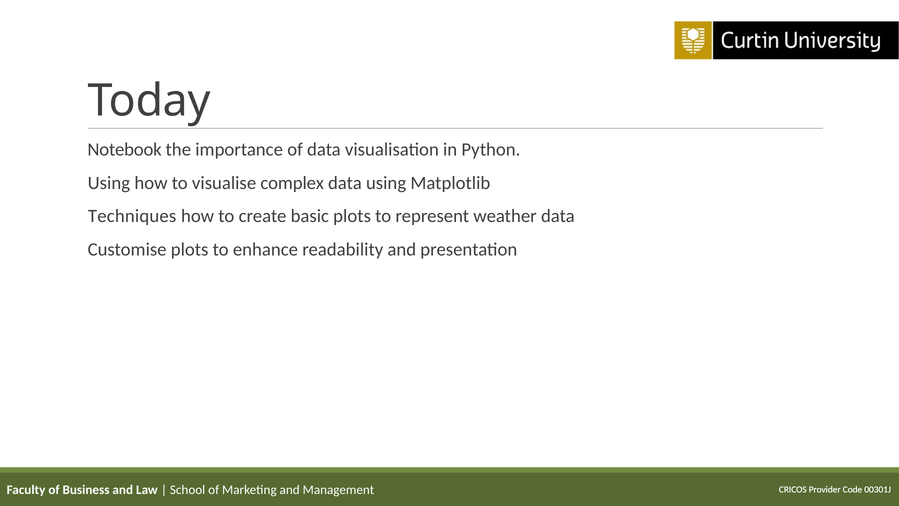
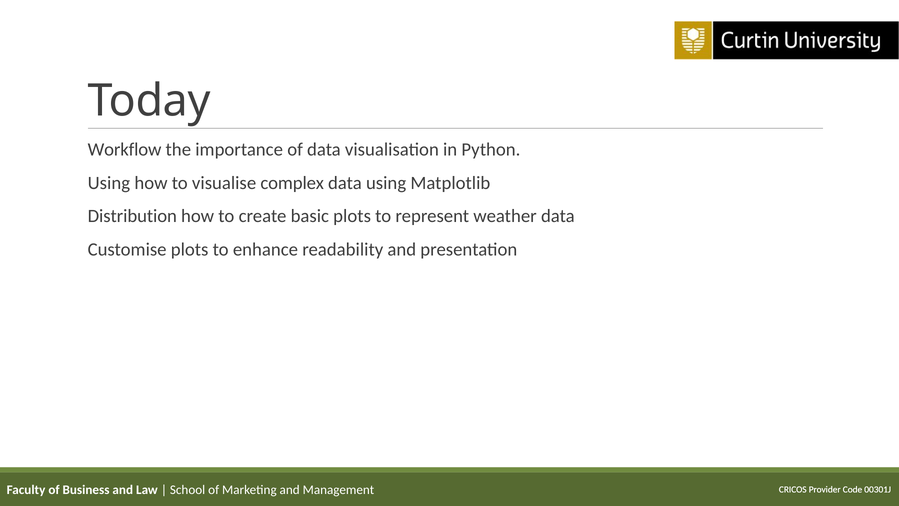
Notebook: Notebook -> Workflow (125, 149)
Techniques: Techniques -> Distribution (132, 216)
